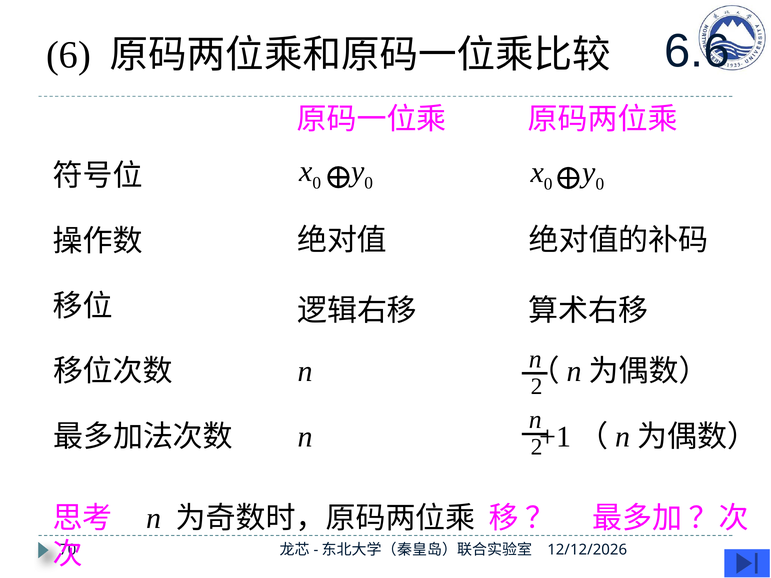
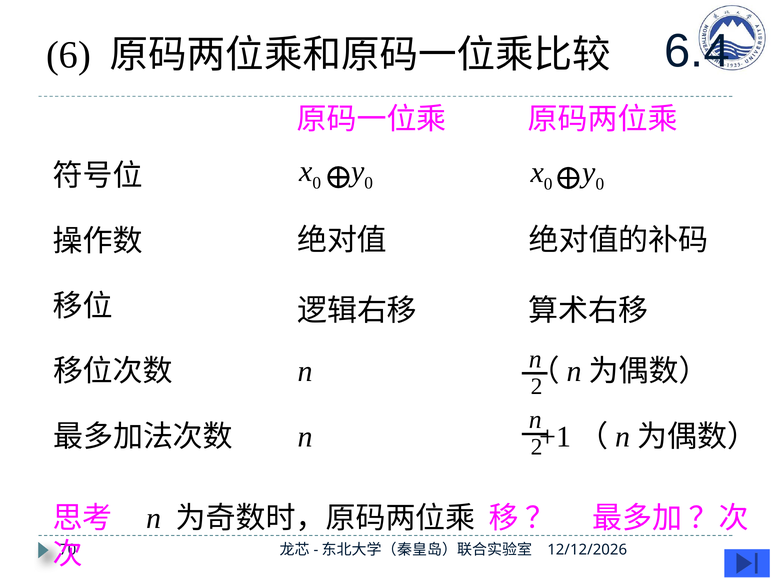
6.6: 6.6 -> 6.4 (697, 51)
